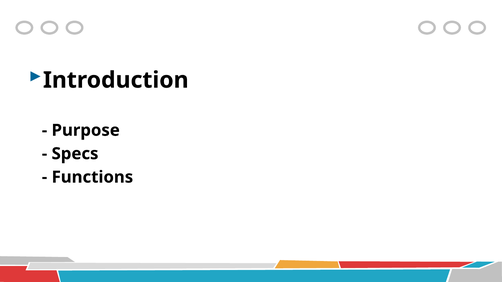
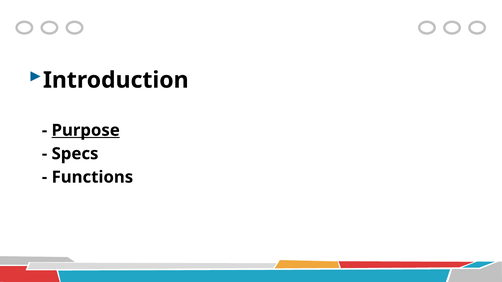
Purpose underline: none -> present (86, 130)
